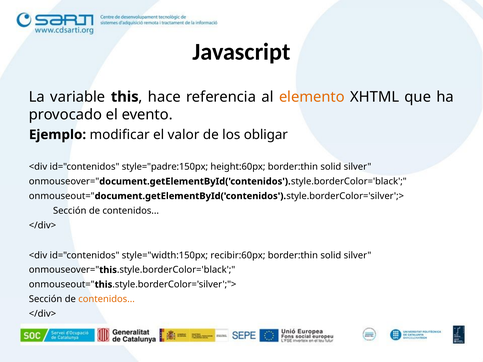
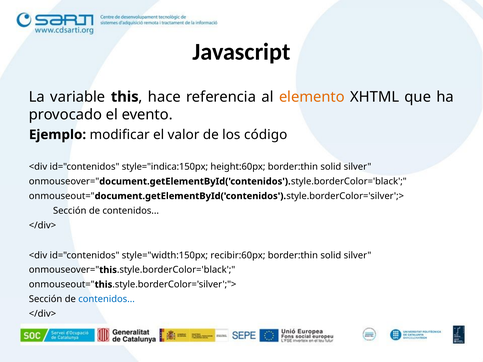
obligar: obligar -> código (266, 135)
style="padre:150px: style="padre:150px -> style="indica:150px (165, 167)
contenidos colour: orange -> blue (107, 299)
